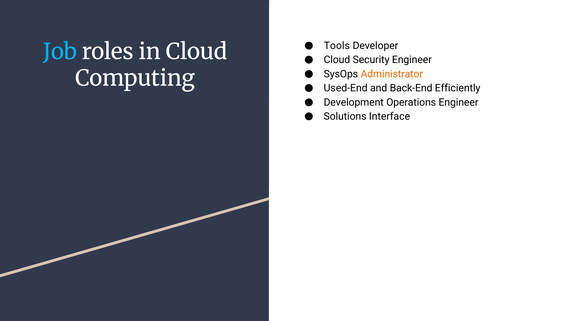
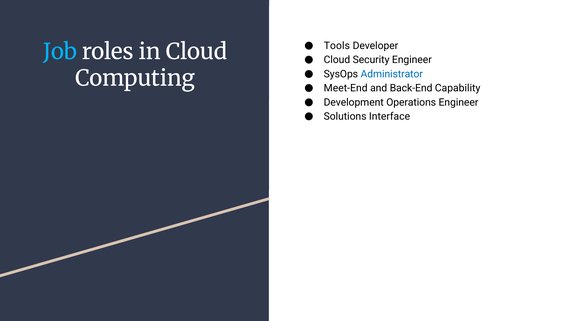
Administrator colour: orange -> blue (392, 74)
Used-End: Used-End -> Meet-End (346, 88)
Efficiently: Efficiently -> Capability (458, 88)
